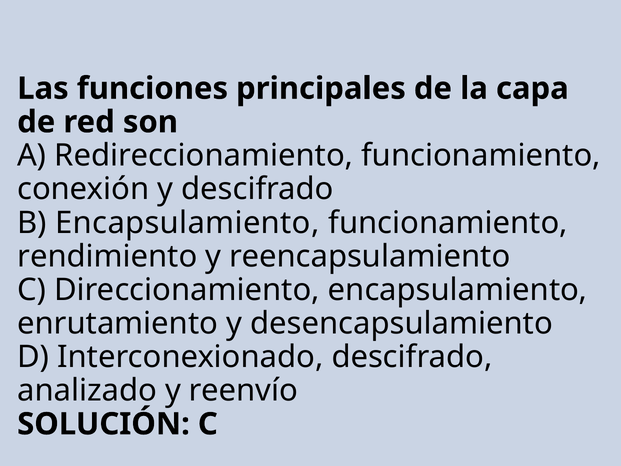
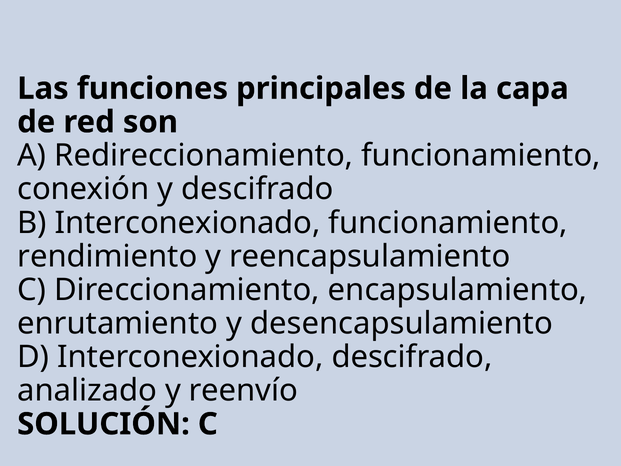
B Encapsulamiento: Encapsulamiento -> Interconexionado (188, 223)
